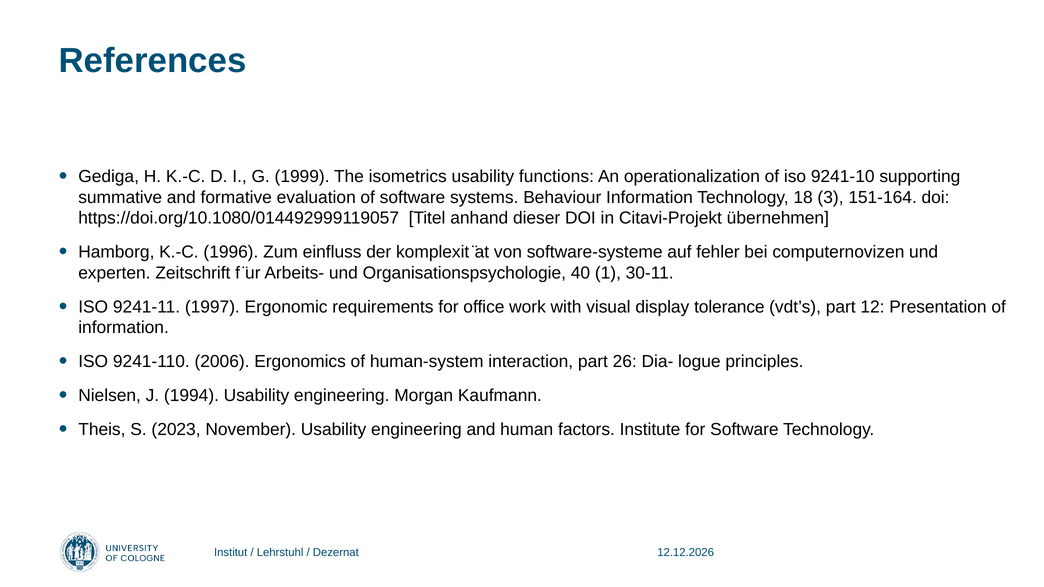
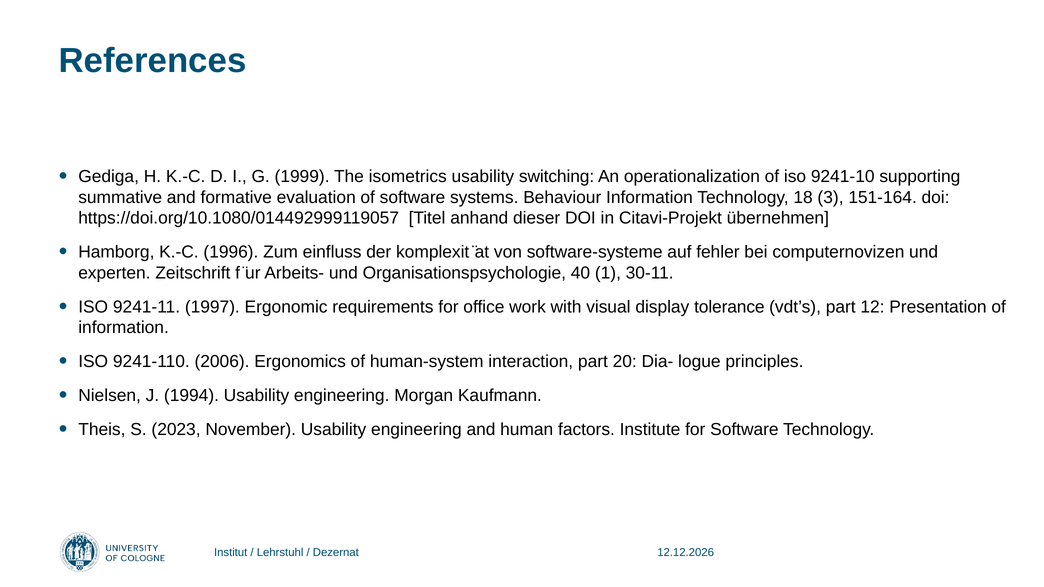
functions: functions -> switching (557, 177)
26: 26 -> 20 (625, 362)
